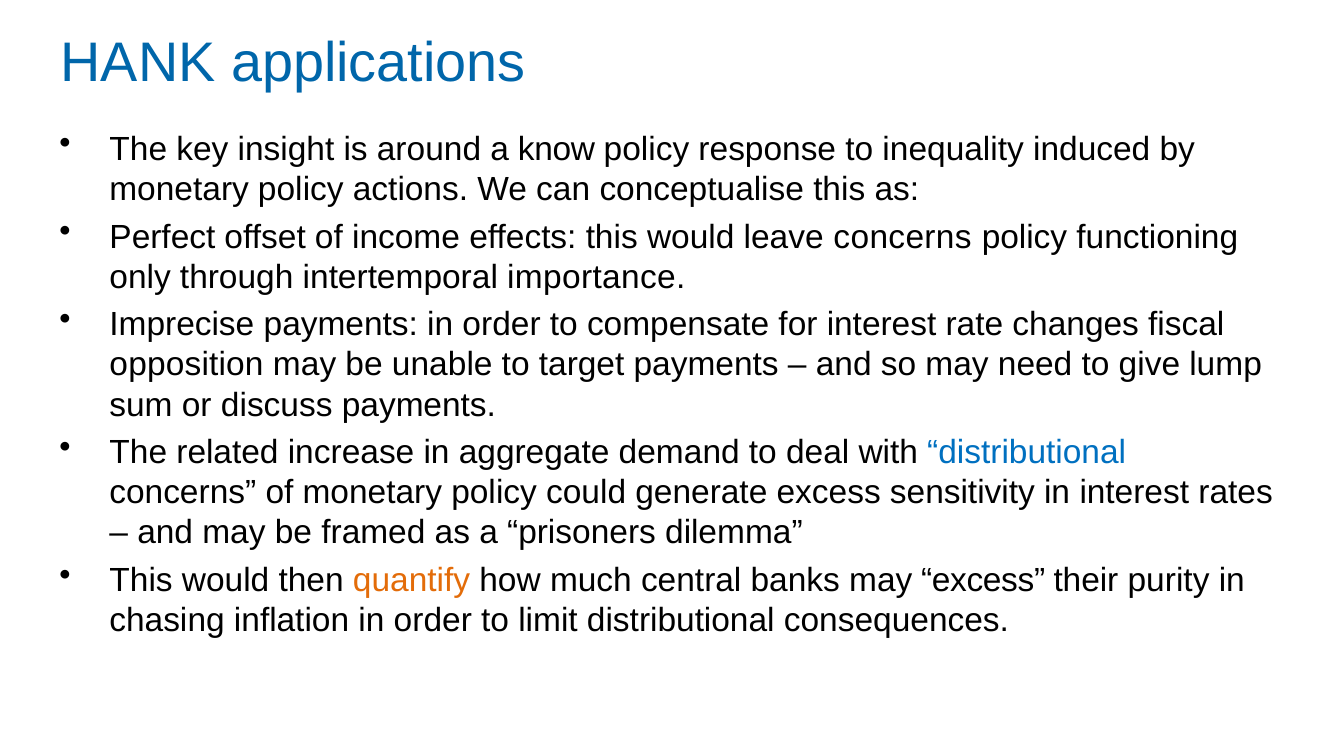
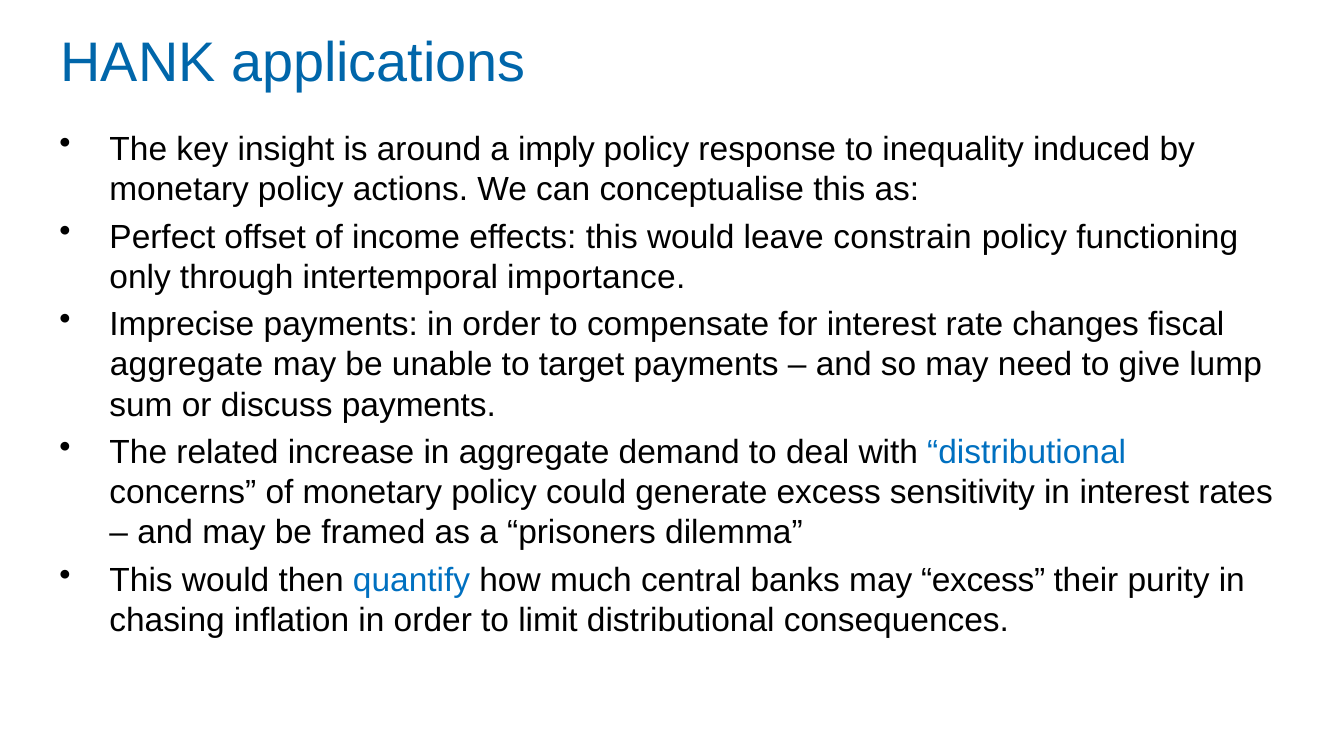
know: know -> imply (557, 149)
leave concerns: concerns -> constrain (903, 237)
opposition: opposition -> aggregate (186, 365)
quantify colour: orange -> blue (411, 581)
